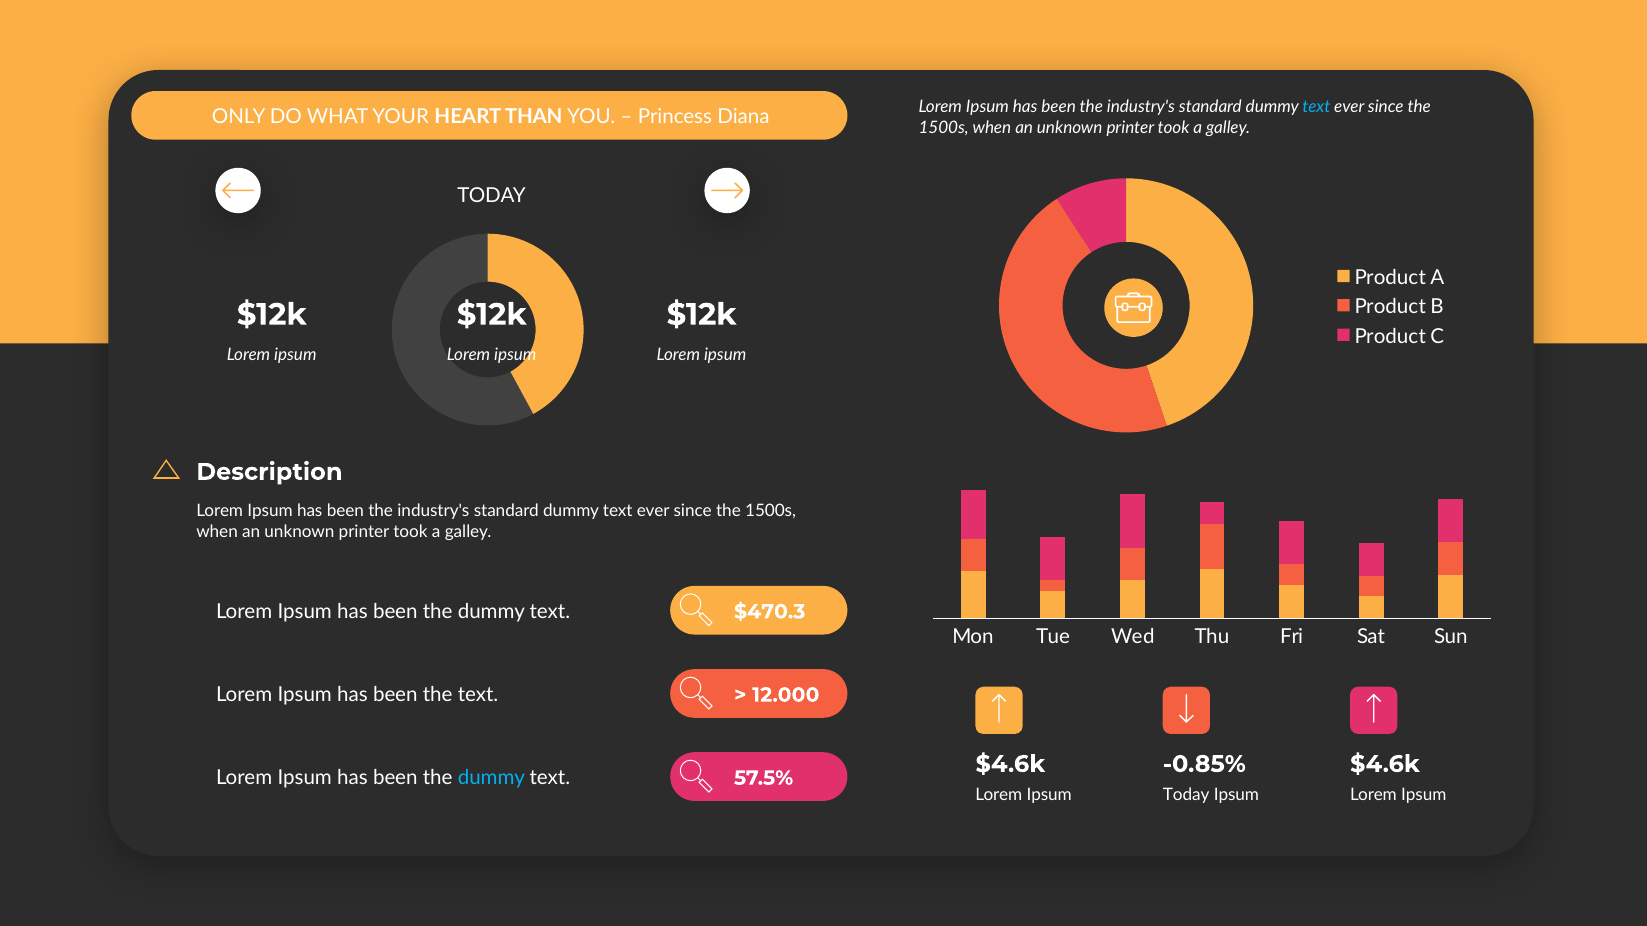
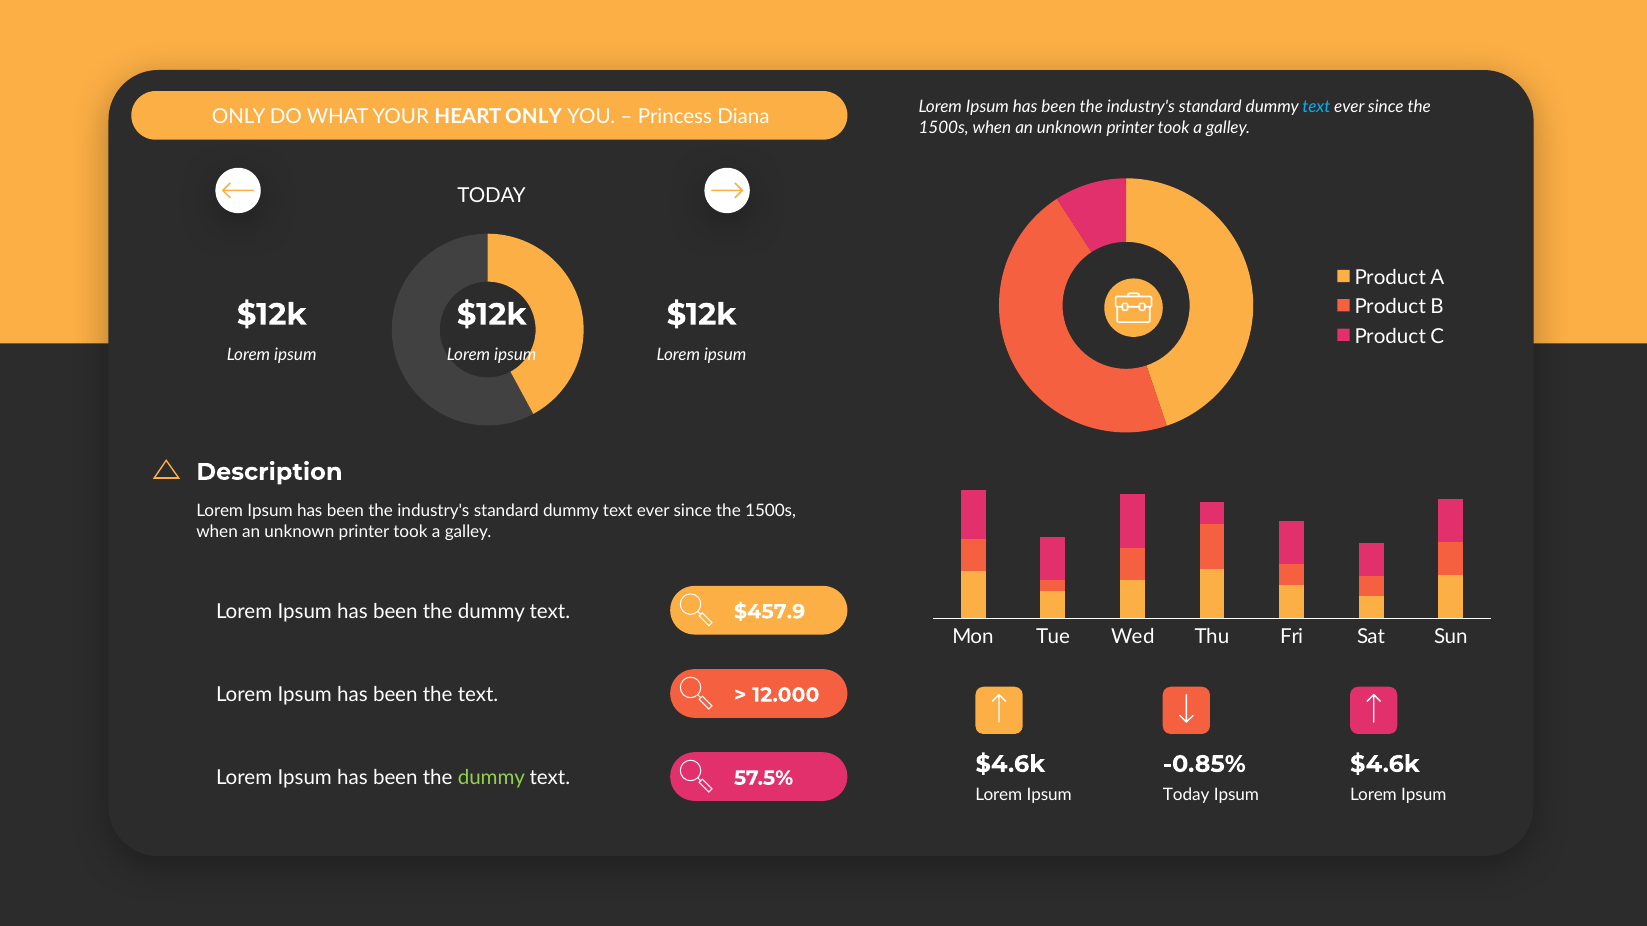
HEART THAN: THAN -> ONLY (534, 117)
$470.3: $470.3 -> $457.9 (770, 612)
dummy colour: light blue -> light green (491, 778)
